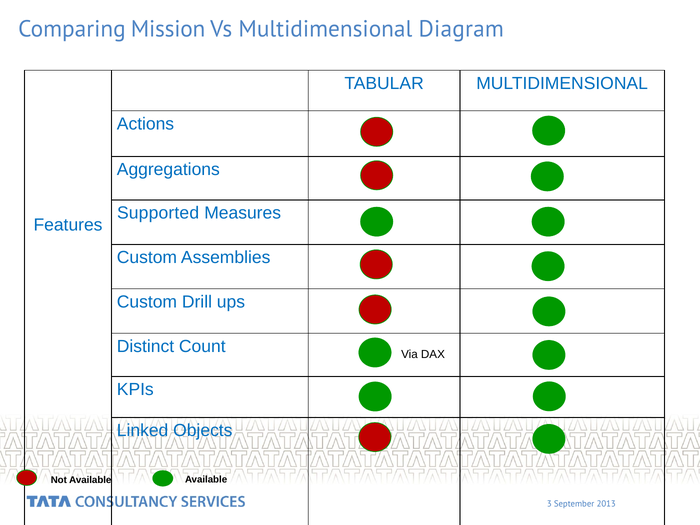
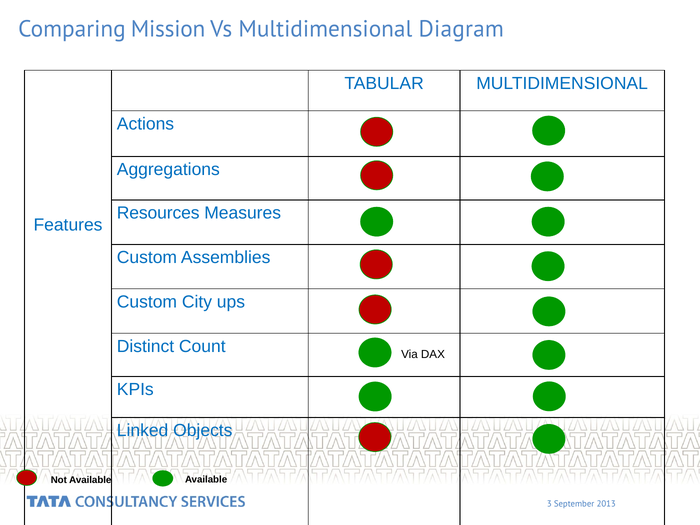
Supported: Supported -> Resources (158, 213)
Drill: Drill -> City (197, 302)
